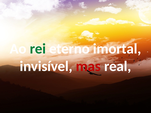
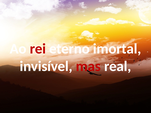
rei colour: green -> red (38, 49)
